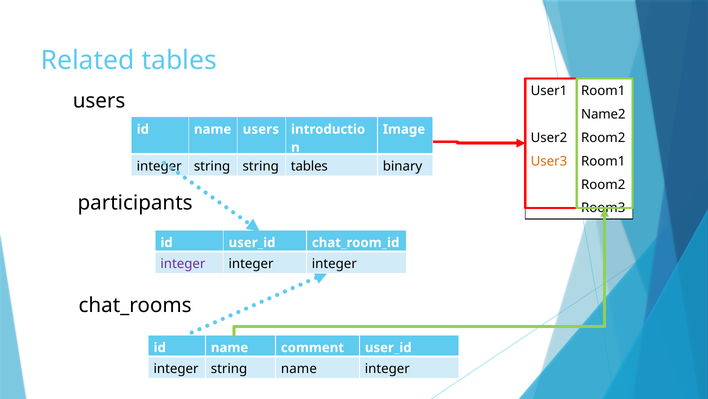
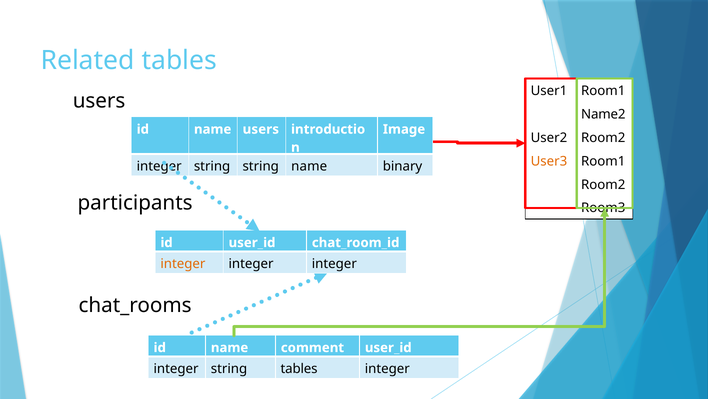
tables: tables -> name (309, 166)
integer colour: purple -> orange (183, 264)
string name: name -> tables (299, 368)
